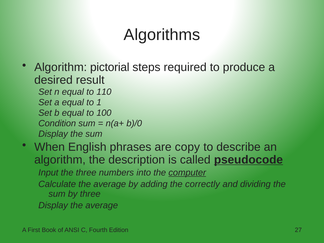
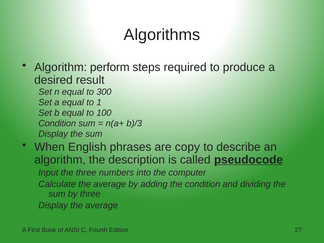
pictorial: pictorial -> perform (110, 67)
110: 110 -> 300 (104, 92)
b)/0: b)/0 -> b)/3 (134, 123)
computer underline: present -> none (187, 173)
the correctly: correctly -> condition (203, 184)
